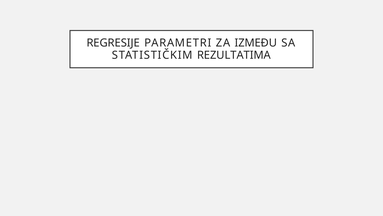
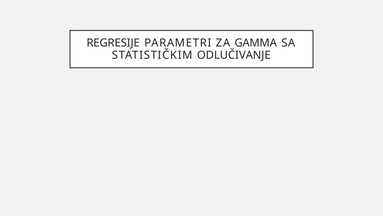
IZMEĐU: IZMEĐU -> GAMMA (256, 43)
REZULTATIMA: REZULTATIMA -> ODLUČIVANJE (234, 55)
